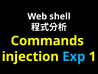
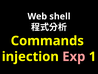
Exp colour: light blue -> pink (74, 56)
